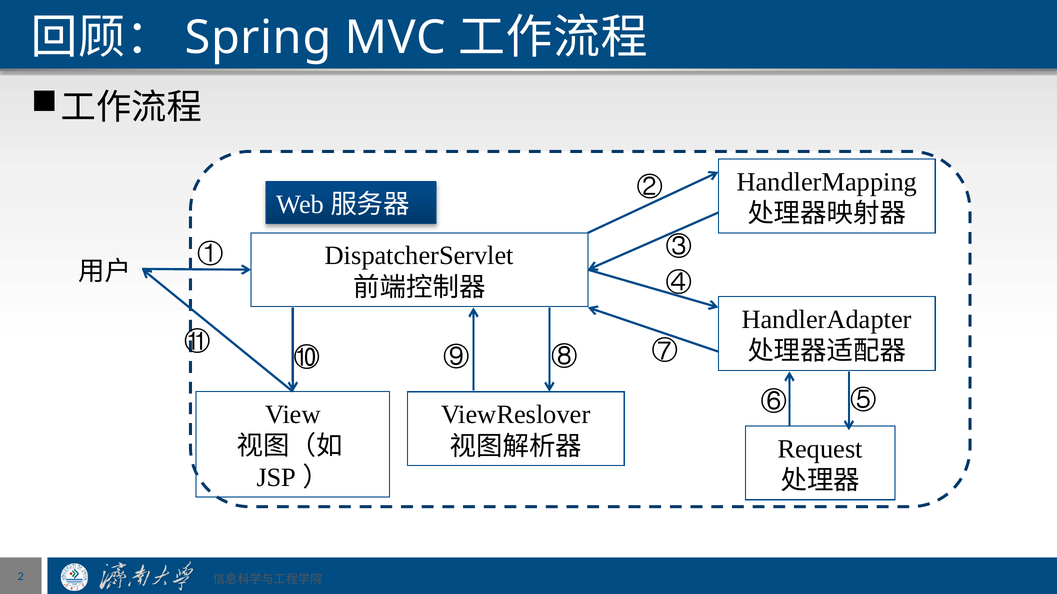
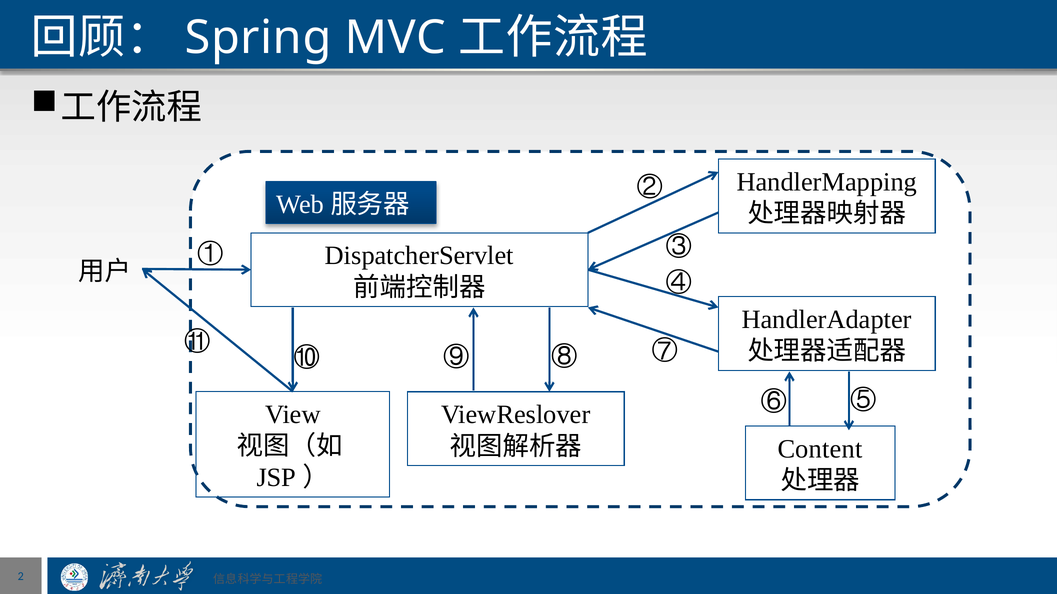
Request: Request -> Content (820, 449)
